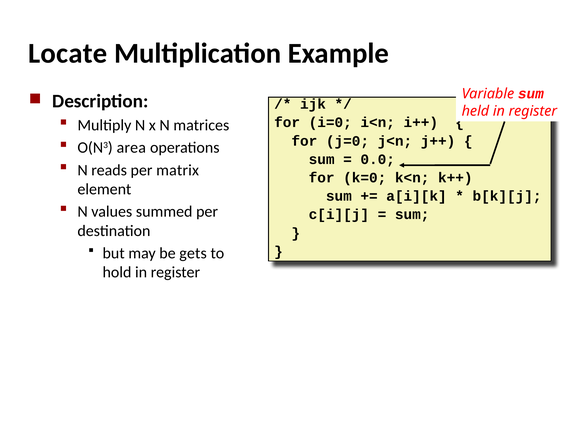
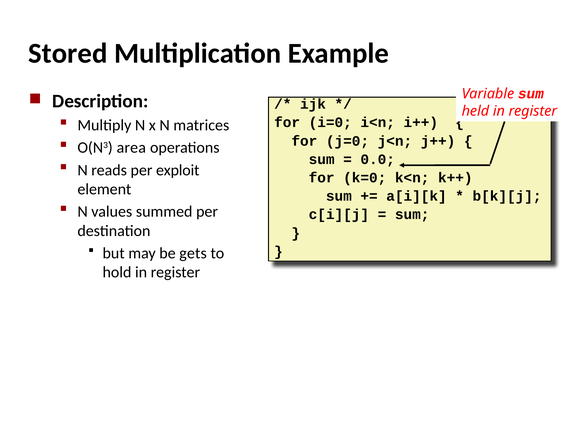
Locate: Locate -> Stored (68, 53)
matrix: matrix -> exploit (178, 170)
